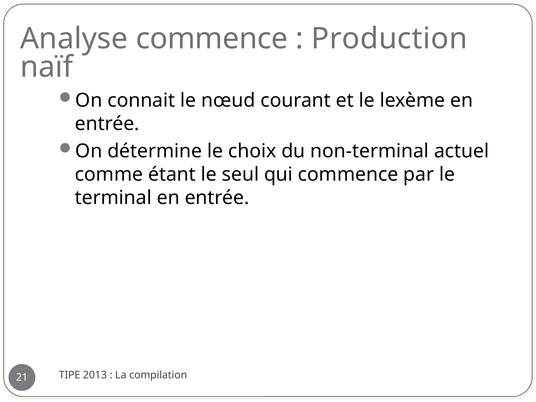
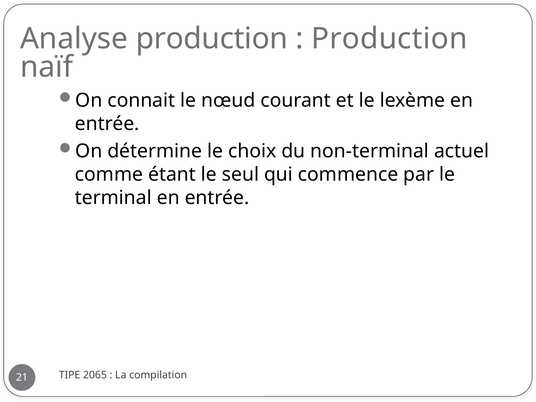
Analyse commence: commence -> production (212, 39)
2013: 2013 -> 2065 (95, 375)
